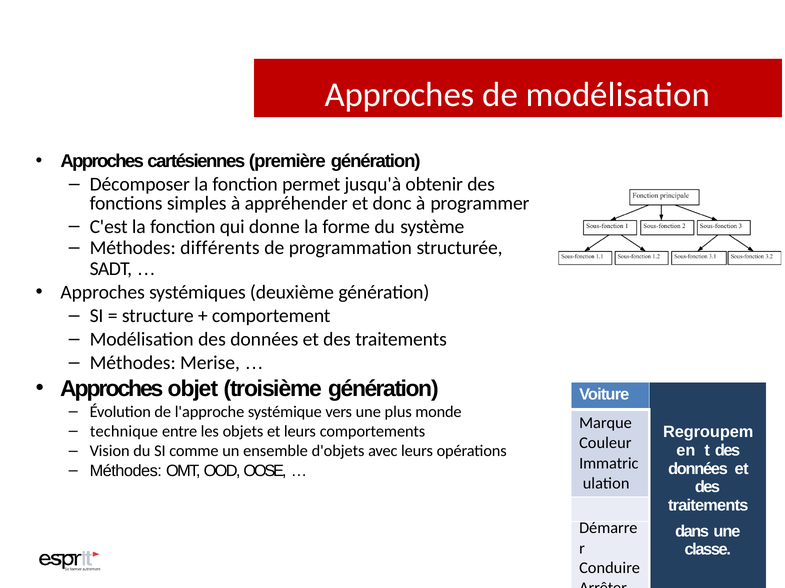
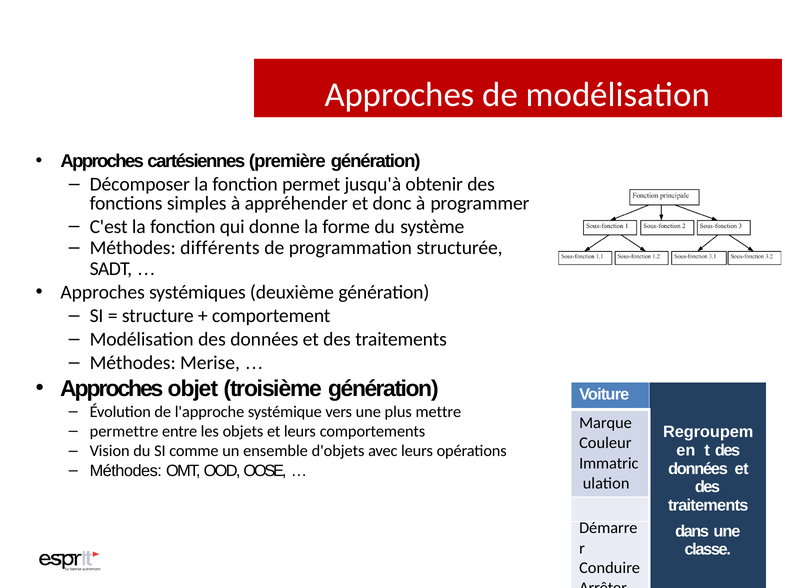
monde: monde -> mettre (438, 412)
technique: technique -> permettre (124, 432)
